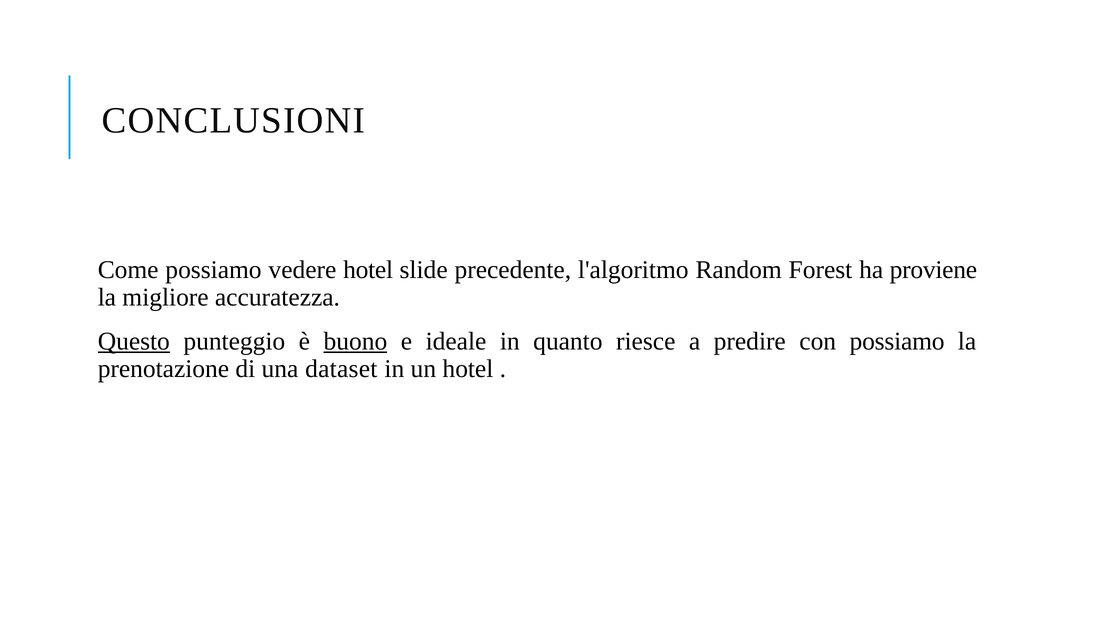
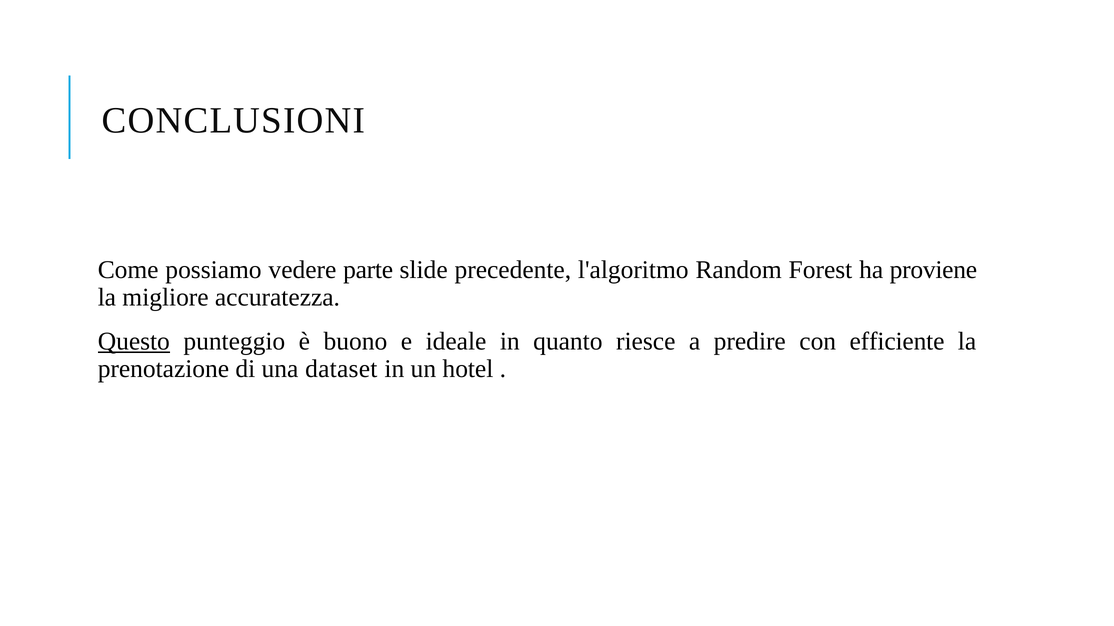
vedere hotel: hotel -> parte (368, 270)
buono underline: present -> none (355, 341)
con possiamo: possiamo -> efficiente (897, 341)
